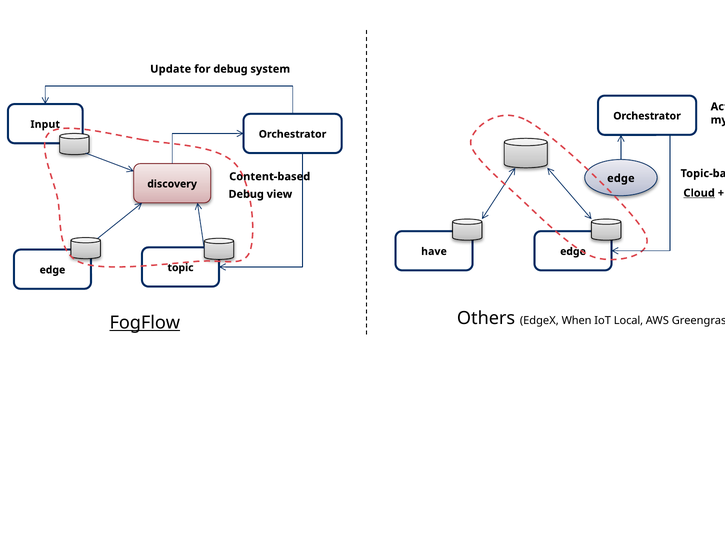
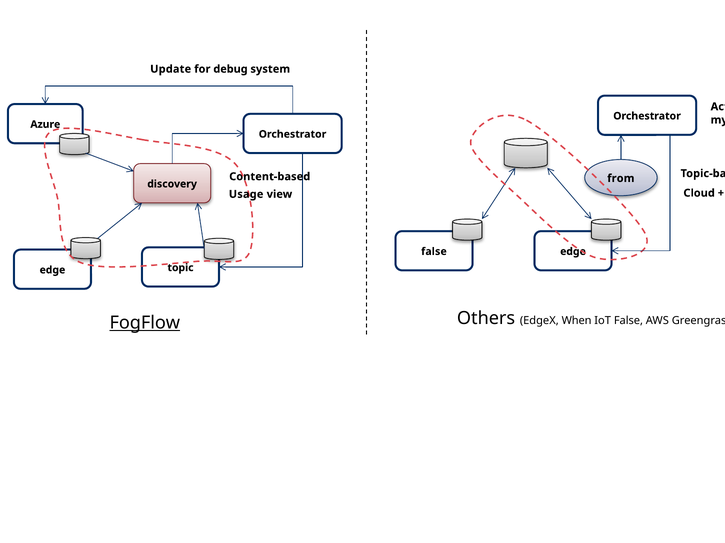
Input: Input -> Azure (45, 125)
edge: edge -> from (621, 179)
Cloud underline: present -> none (699, 193)
Debug: Debug -> Usage (246, 194)
have: have -> false (434, 252)
IoT Local: Local -> False (628, 321)
